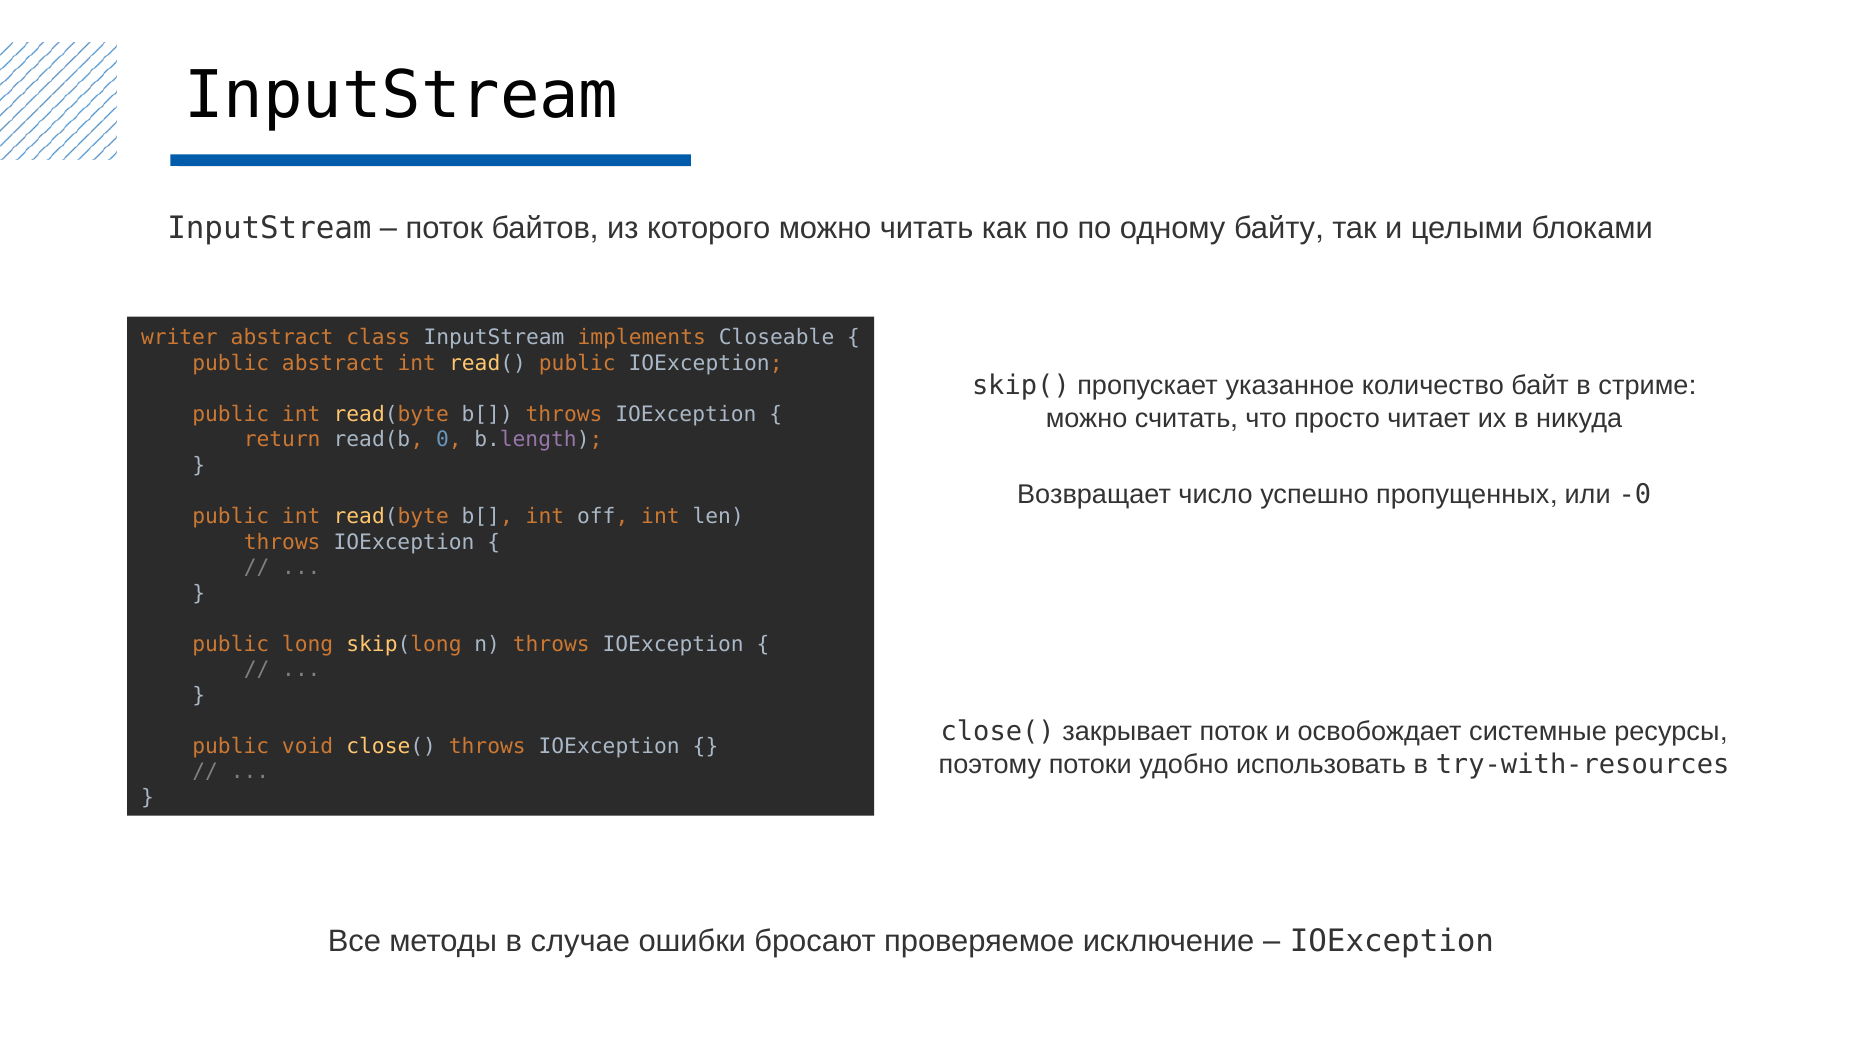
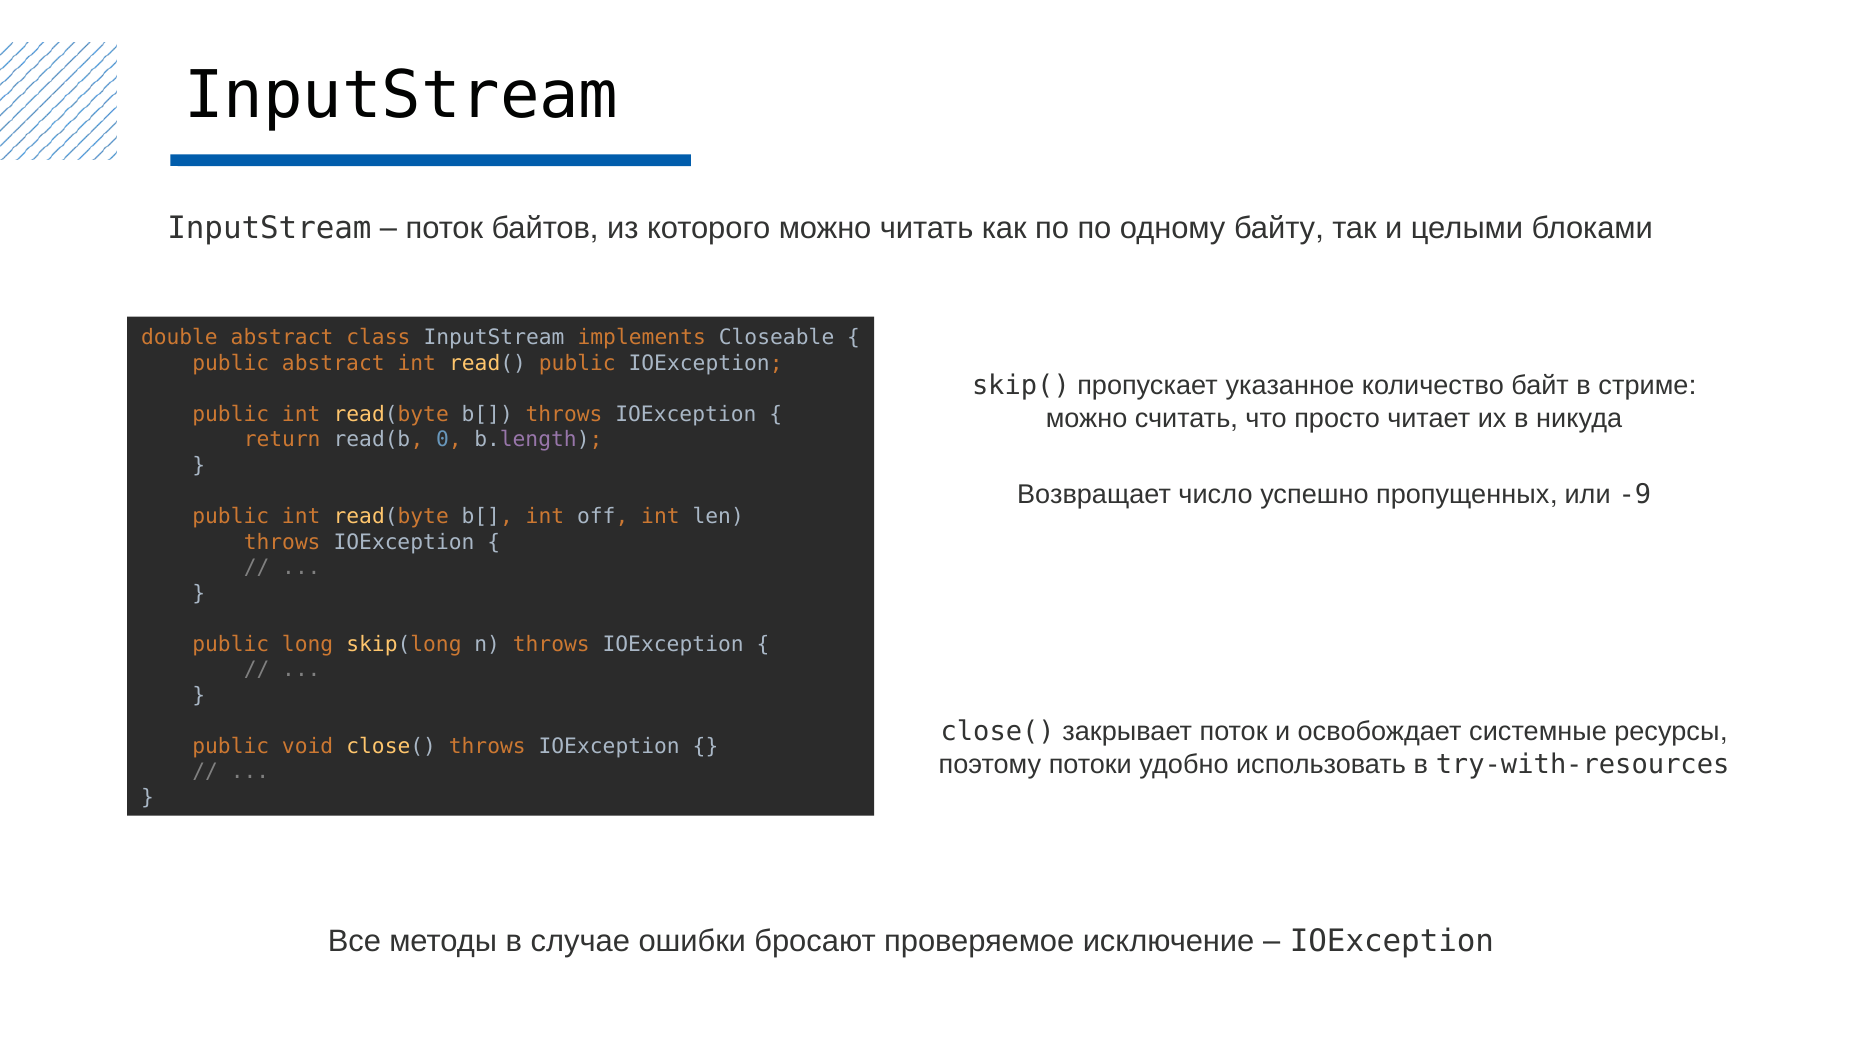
writer: writer -> double (179, 338)
-0: -0 -> -9 (1635, 495)
